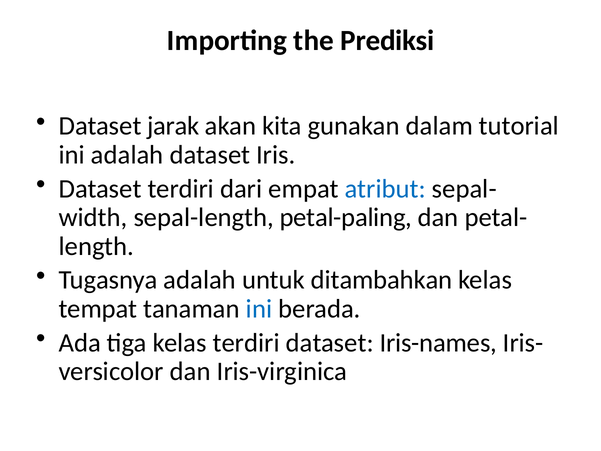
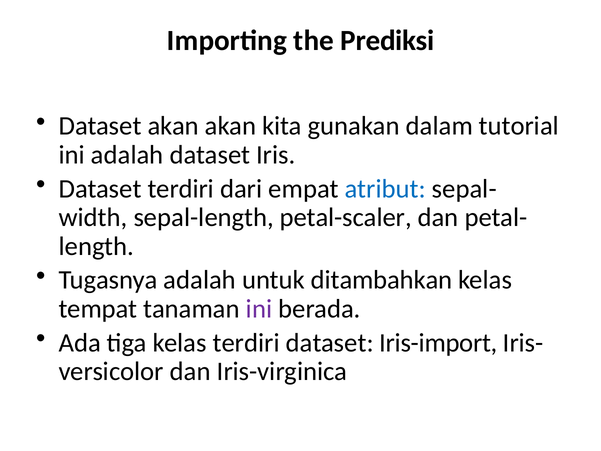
Dataset jarak: jarak -> akan (173, 126)
petal-paling: petal-paling -> petal-scaler (346, 217)
ini colour: blue -> purple (259, 309)
Iris-names: Iris-names -> Iris-import (438, 343)
